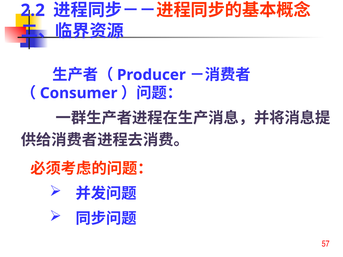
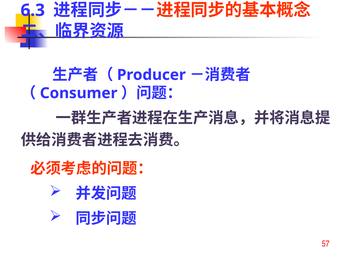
2.2: 2.2 -> 6.3 (33, 10)
